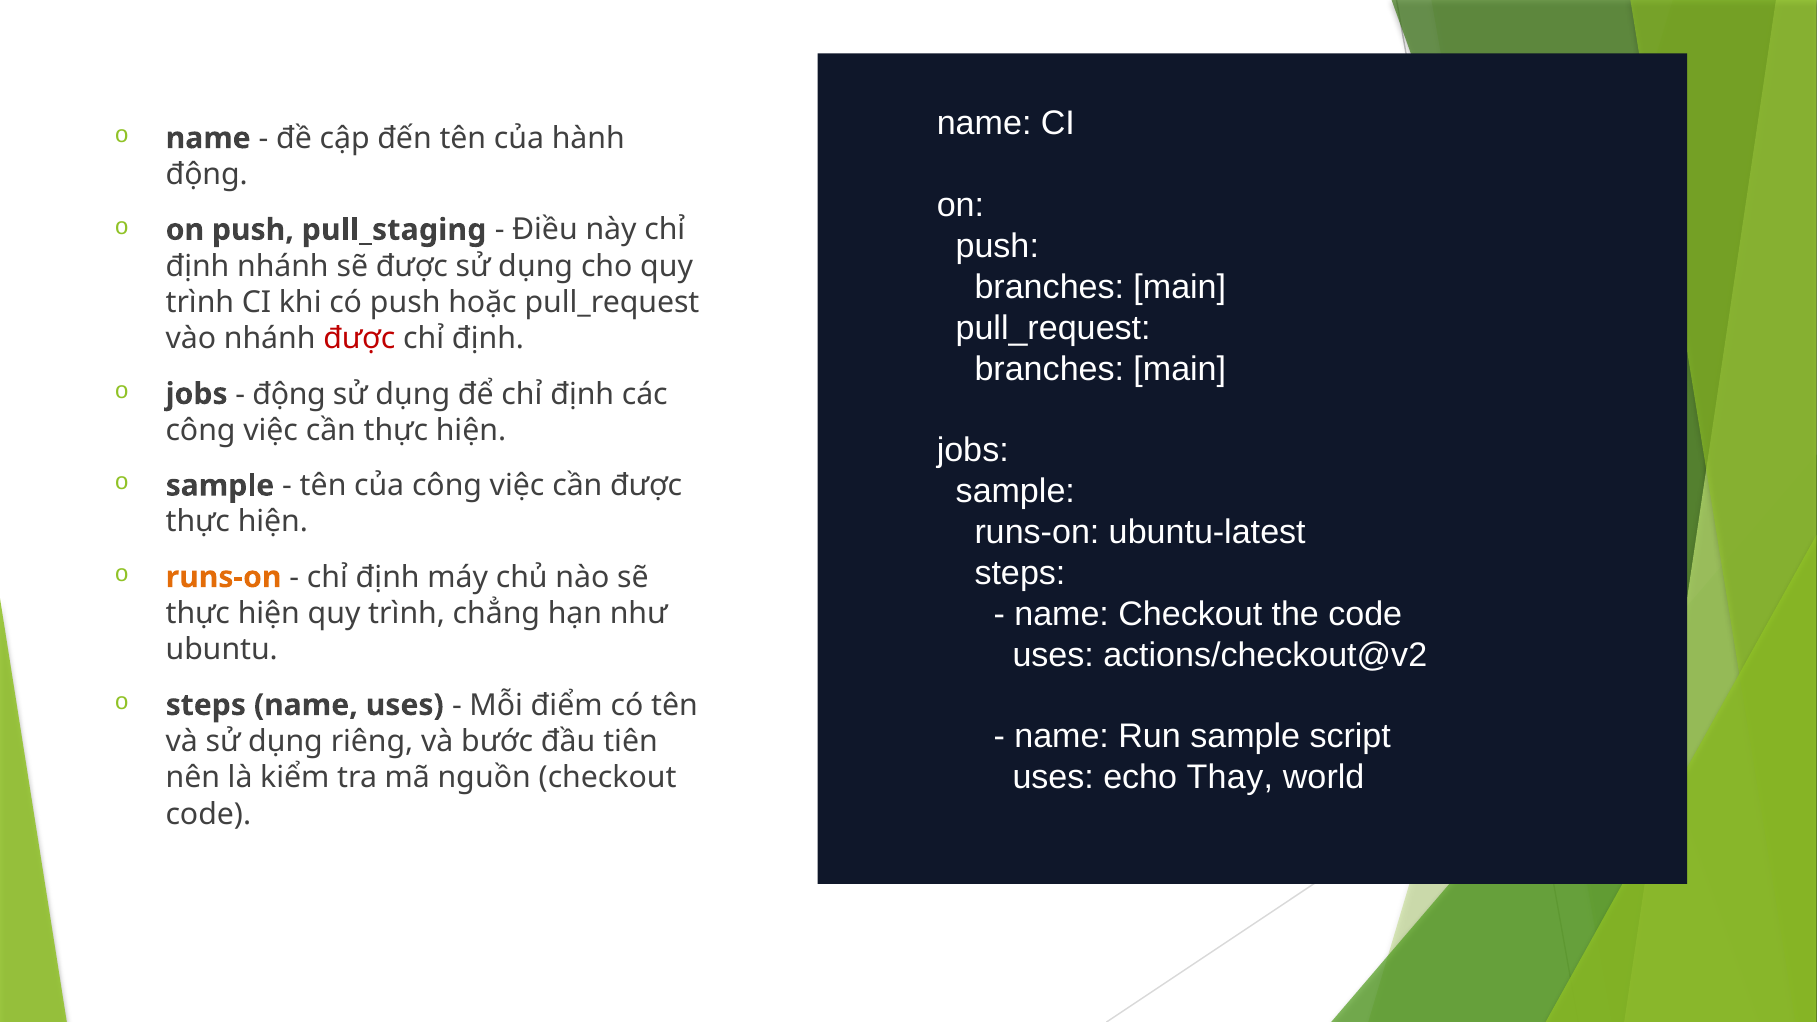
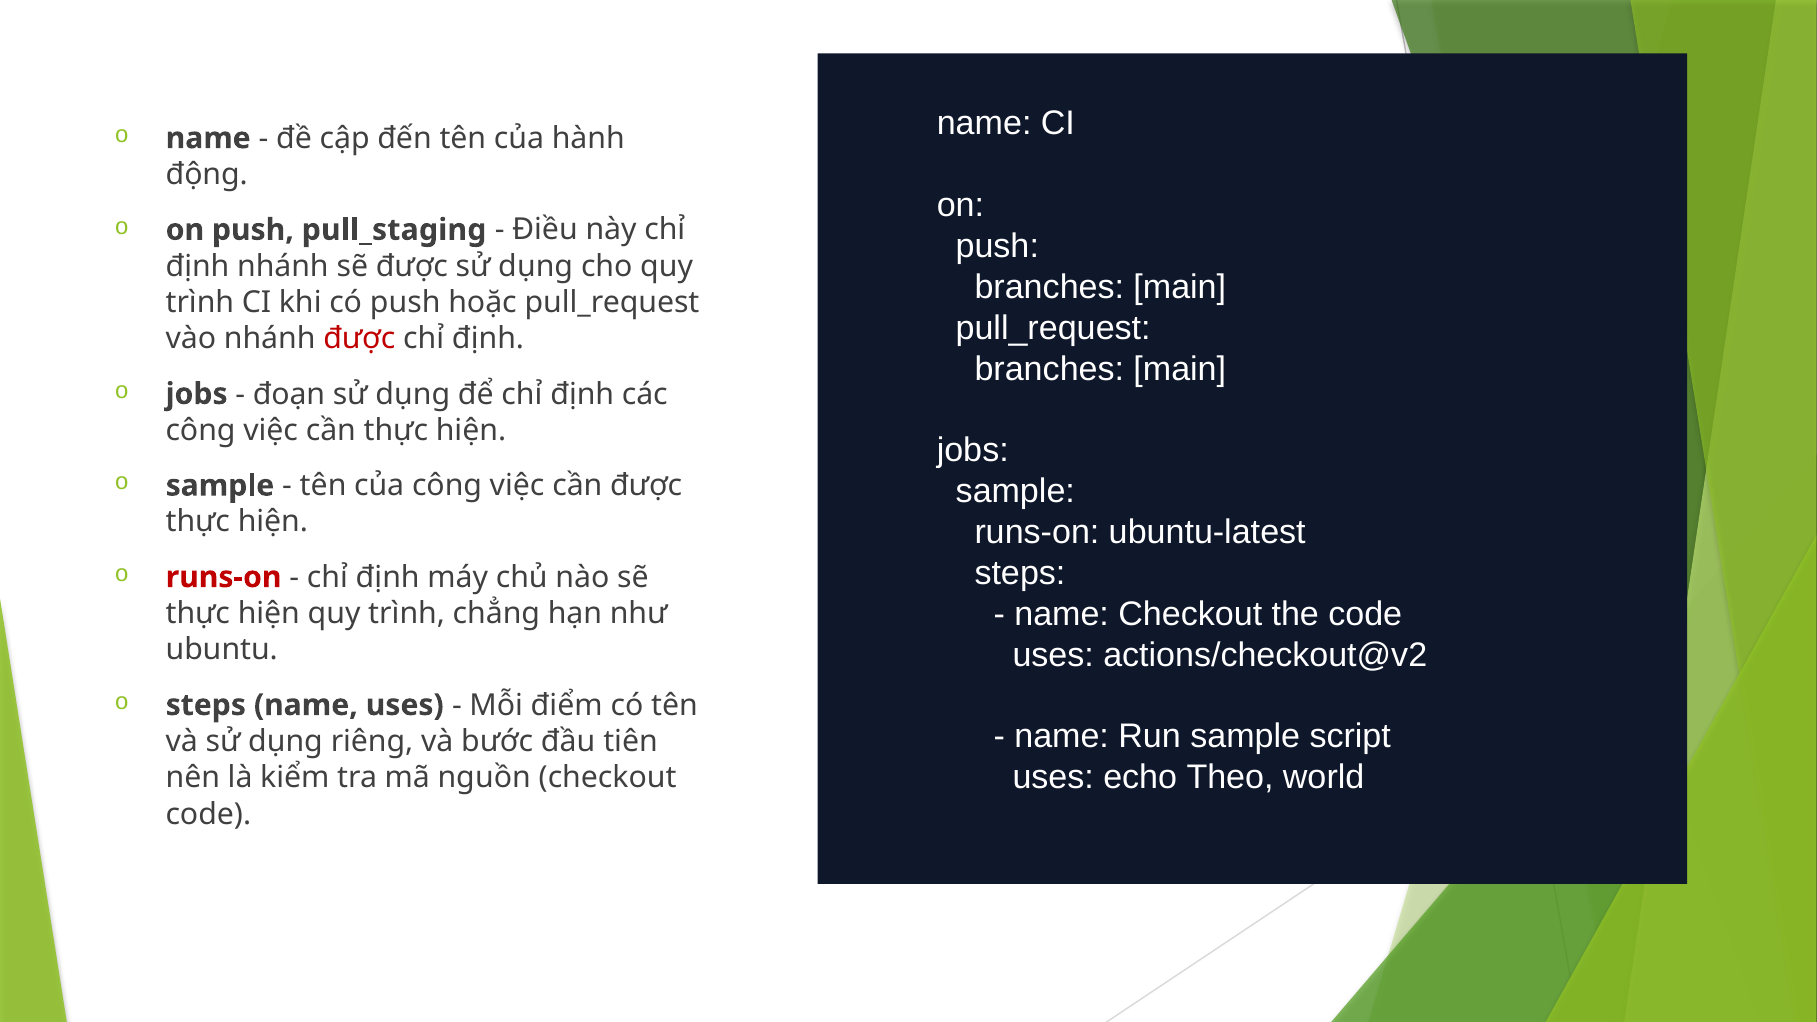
động: động -> đoạn (289, 394)
runs-on colour: orange -> red (224, 577)
Thay: Thay -> Theo (1230, 778)
